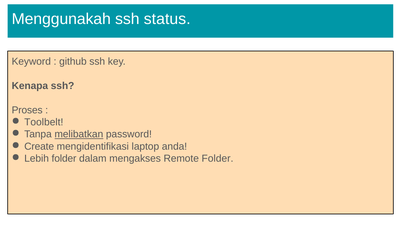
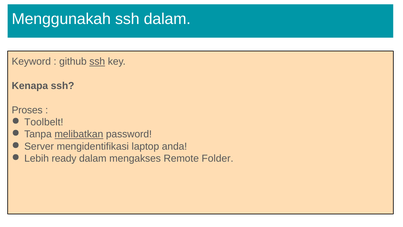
ssh status: status -> dalam (167, 19)
ssh underline: none -> present (97, 62)
Create: Create -> Server (39, 146)
Lebih folder: folder -> ready (64, 158)
